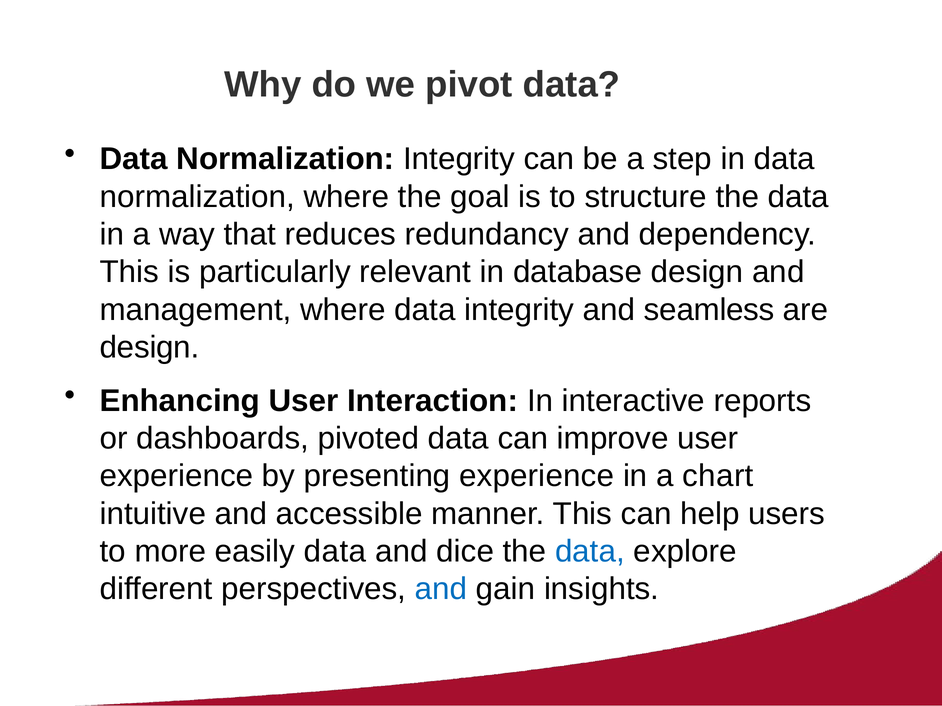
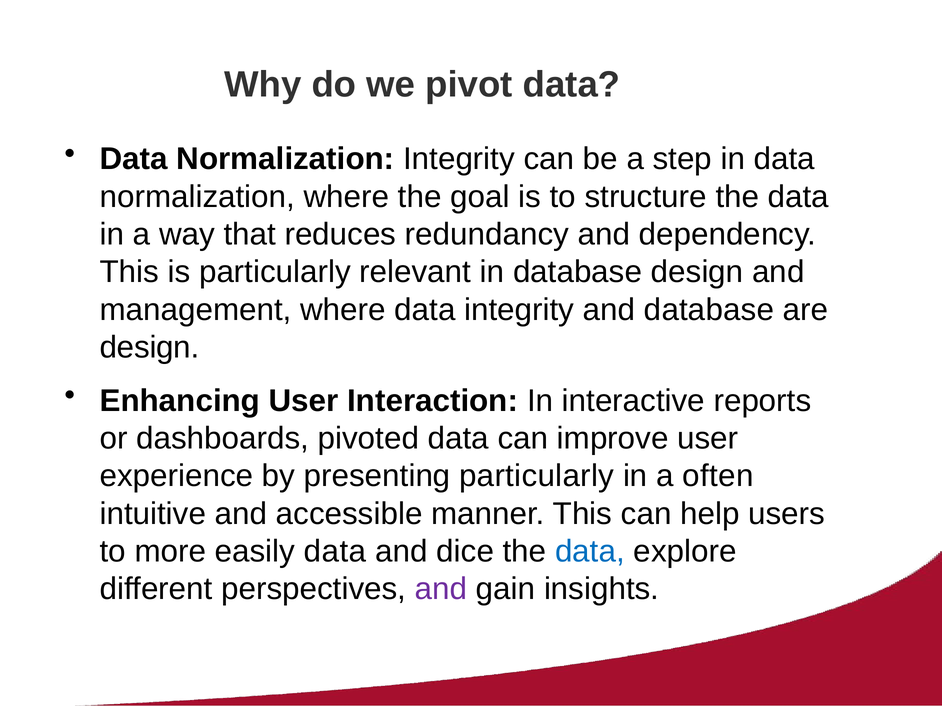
and seamless: seamless -> database (709, 310)
presenting experience: experience -> particularly (537, 476)
chart: chart -> often (718, 476)
and colour: blue -> purple (441, 589)
